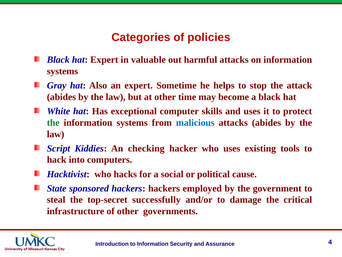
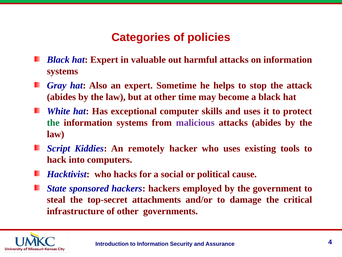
malicious colour: blue -> purple (195, 122)
checking: checking -> remotely (146, 148)
successfully: successfully -> attachments (157, 199)
